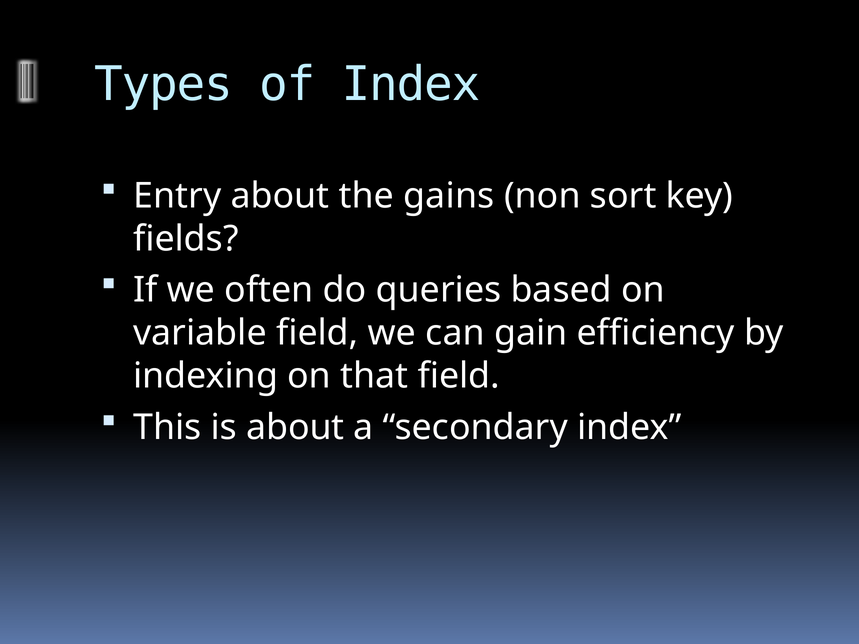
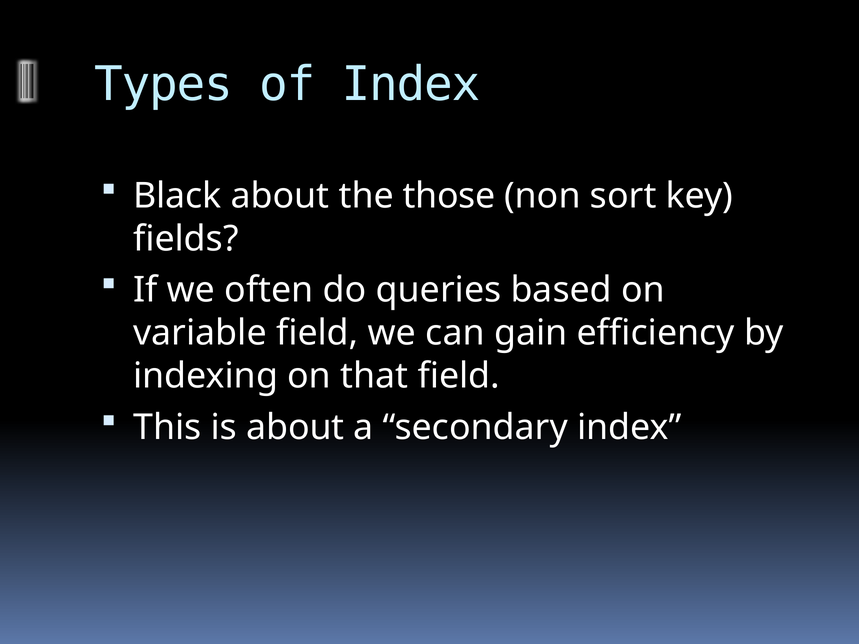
Entry: Entry -> Black (177, 196)
gains: gains -> those (449, 196)
